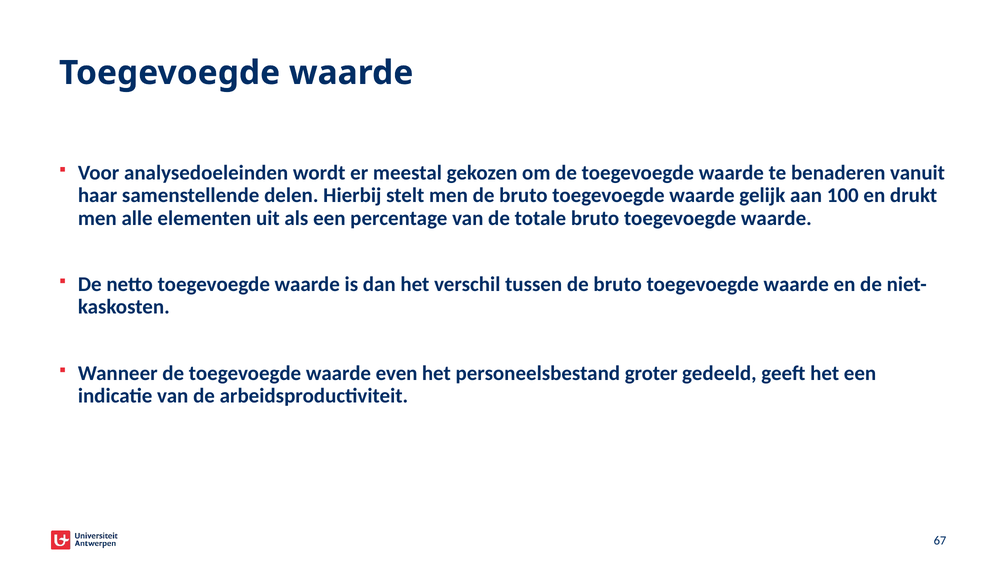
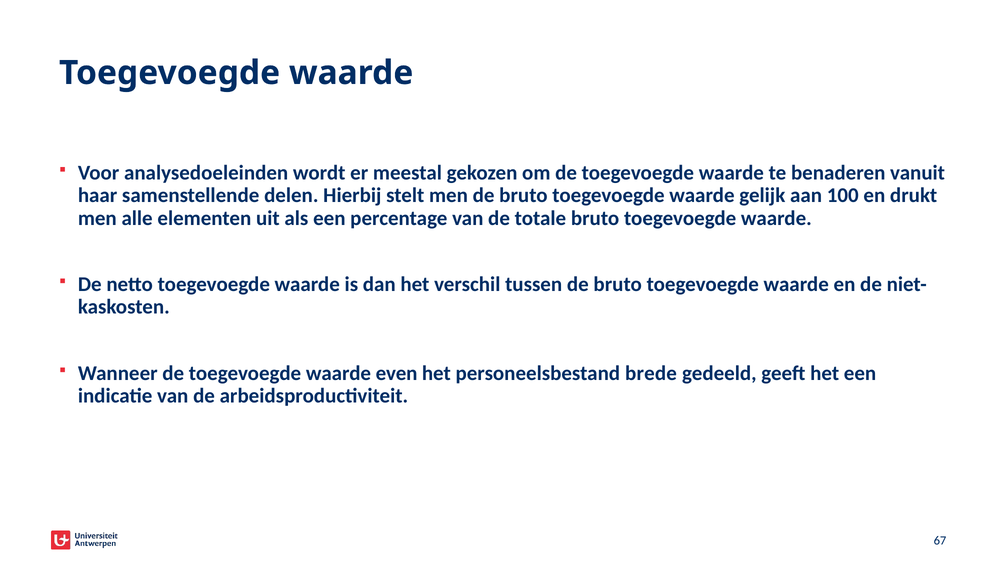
groter: groter -> brede (651, 373)
